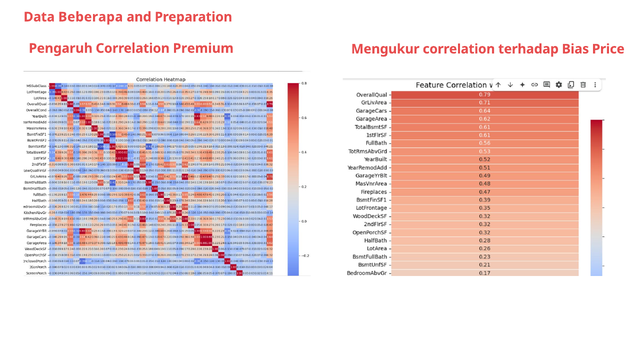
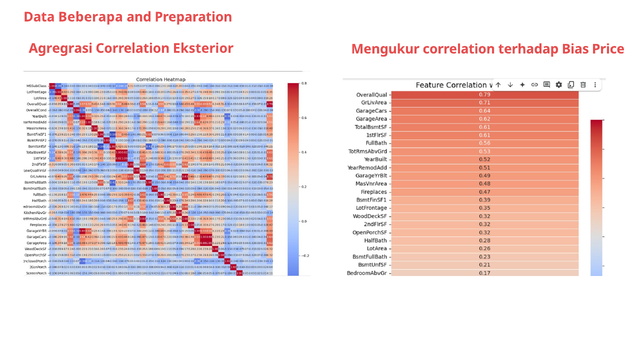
Pengaruh: Pengaruh -> Agregrasi (61, 48)
Premium: Premium -> Eksterior (203, 48)
